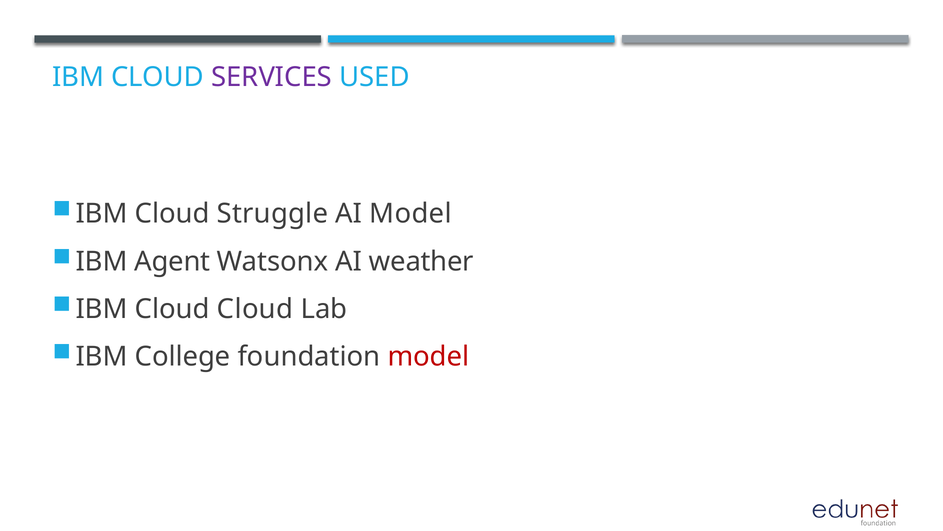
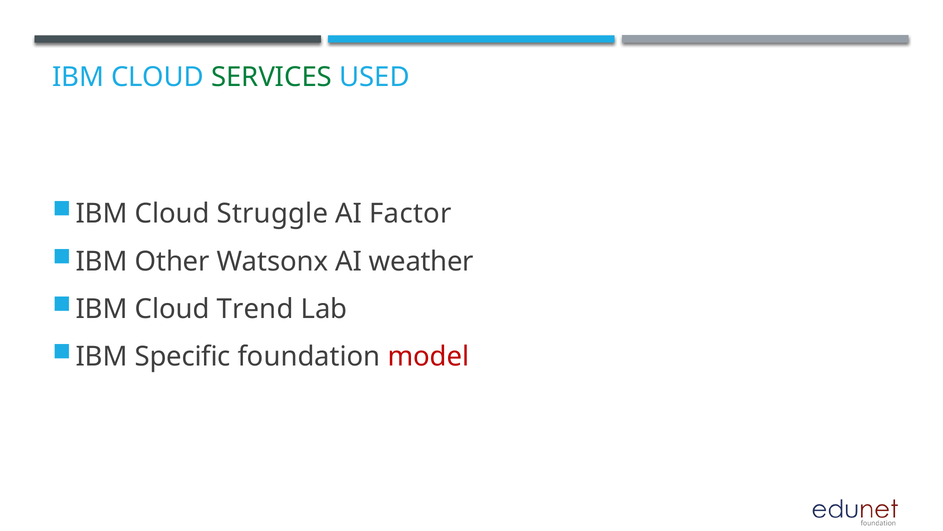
SERVICES colour: purple -> green (272, 77)
AI Model: Model -> Factor (411, 214)
Agent: Agent -> Other (172, 261)
Cloud Cloud: Cloud -> Trend (255, 309)
College: College -> Specific (183, 356)
